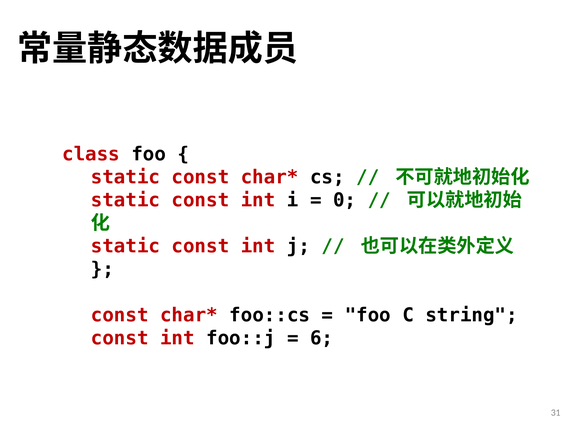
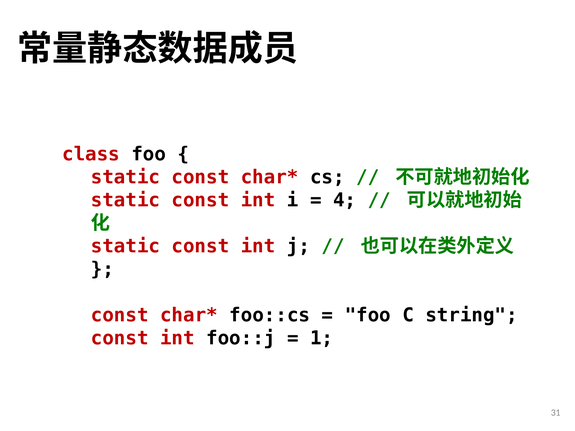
0: 0 -> 4 (345, 200)
6: 6 -> 1 (322, 338)
